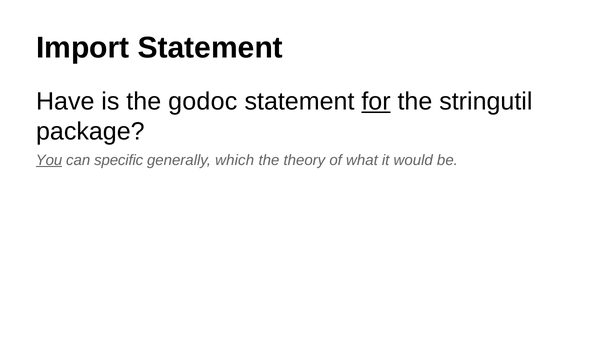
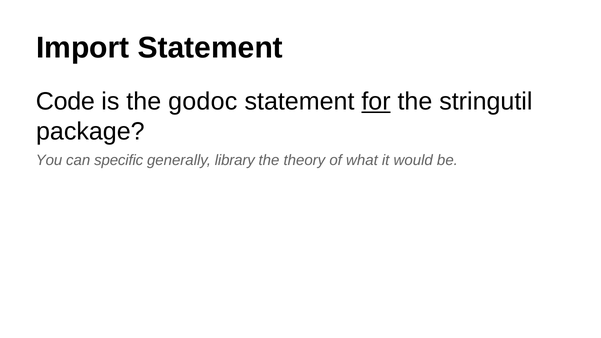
Have: Have -> Code (65, 102)
You underline: present -> none (49, 160)
which: which -> library (235, 160)
